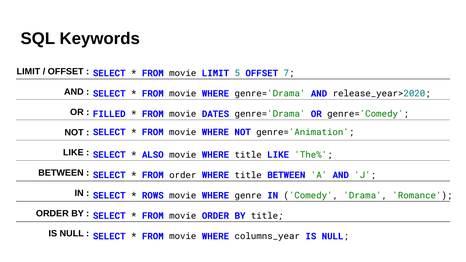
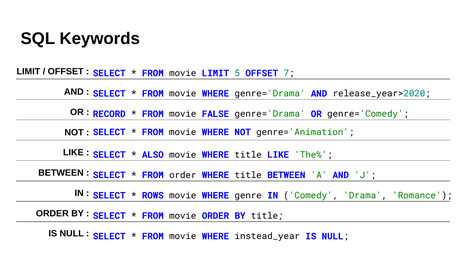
FILLED: FILLED -> RECORD (109, 114)
DATES: DATES -> FALSE (215, 114)
columns_year: columns_year -> instead_year (267, 236)
